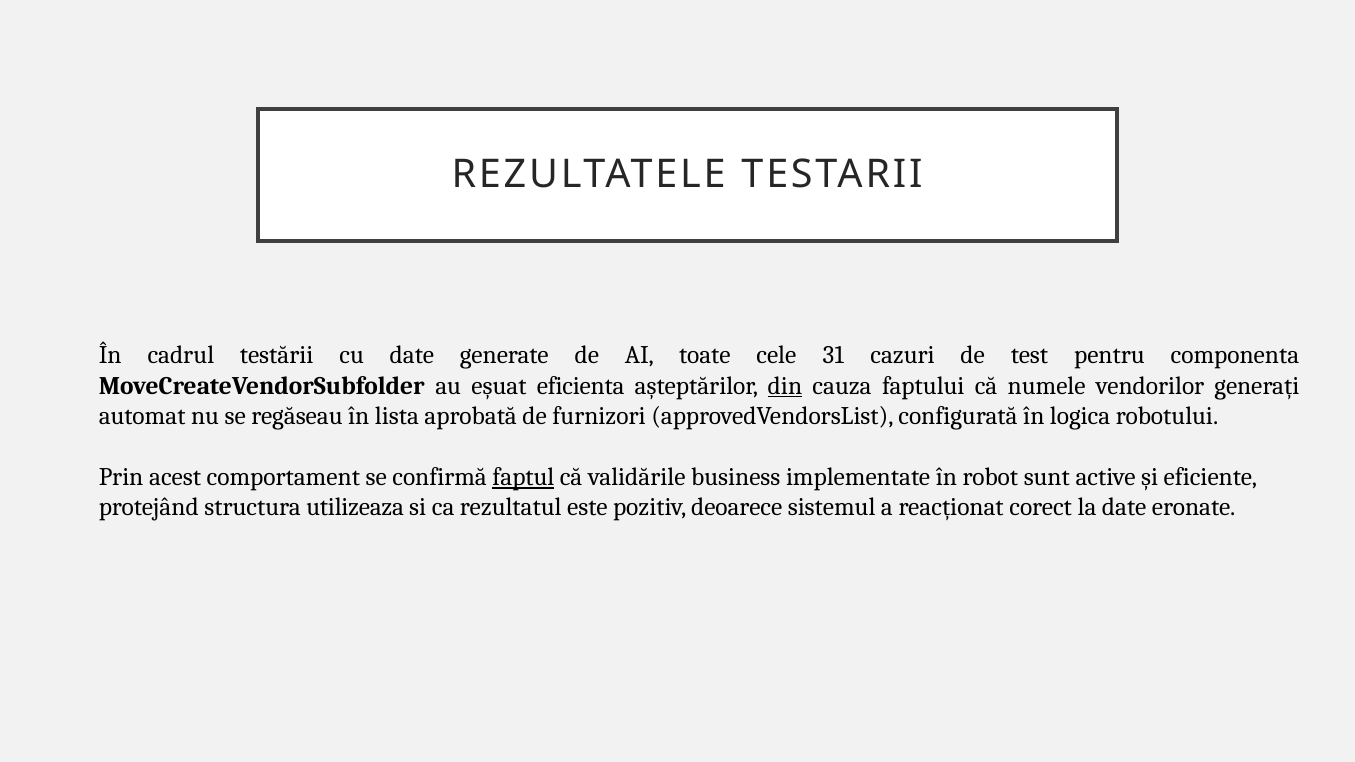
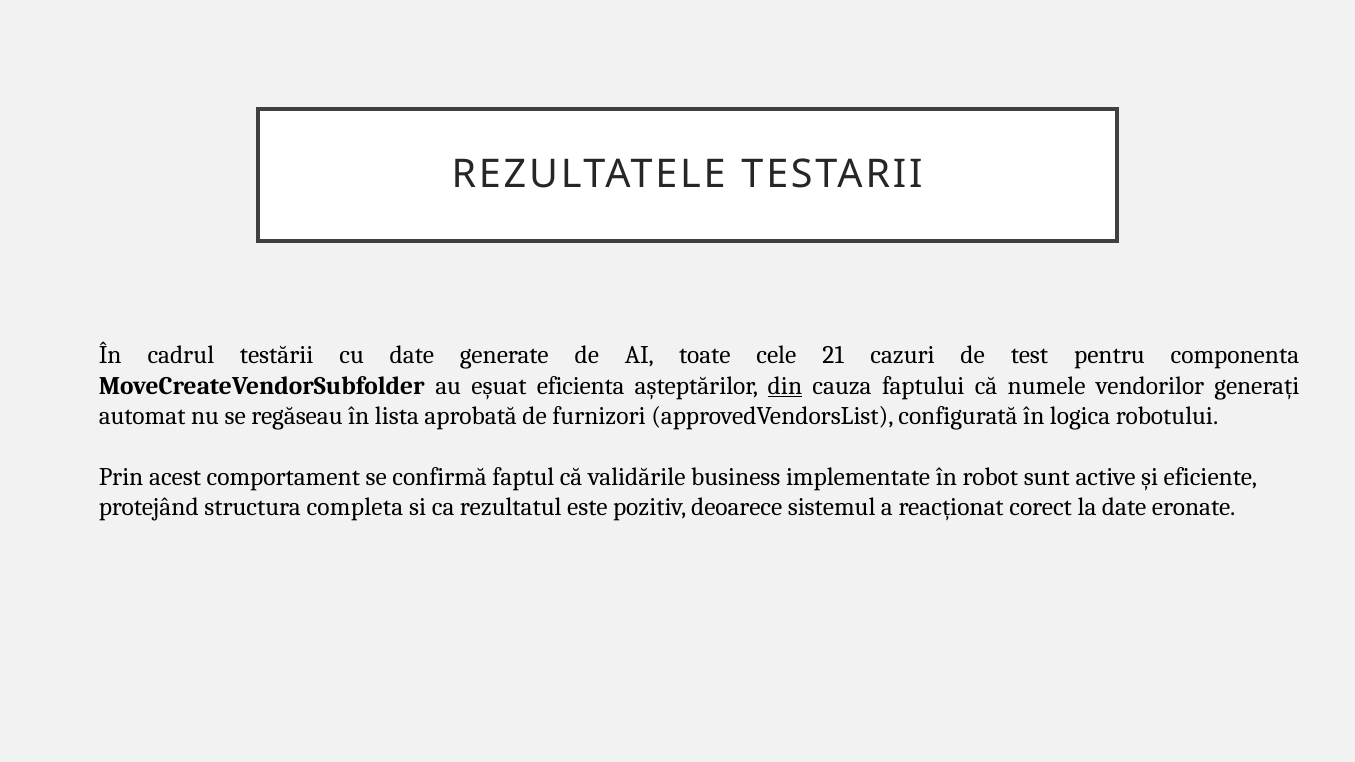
31: 31 -> 21 (833, 355)
faptul underline: present -> none (523, 477)
utilizeaza: utilizeaza -> completa (355, 508)
